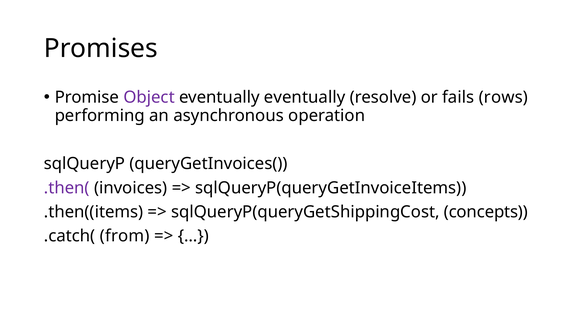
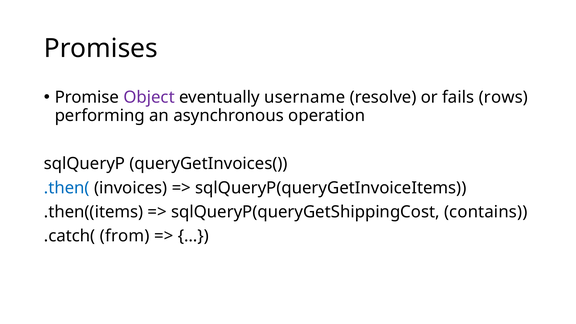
eventually eventually: eventually -> username (305, 97)
.then( colour: purple -> blue (67, 188)
concepts: concepts -> contains (486, 212)
